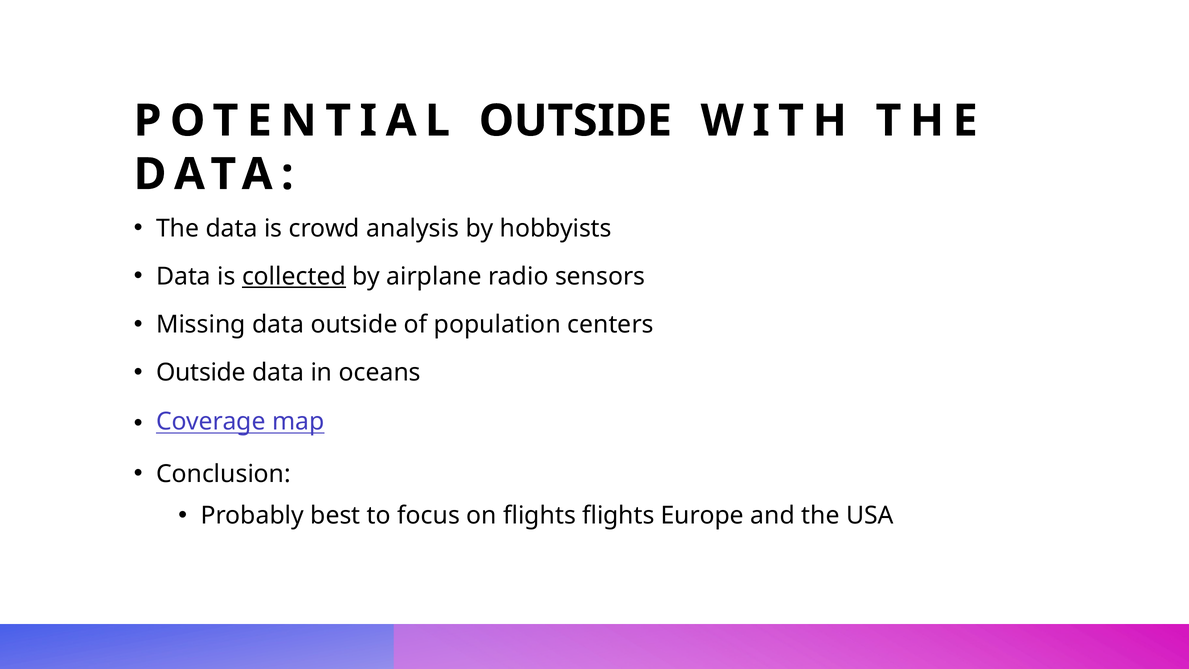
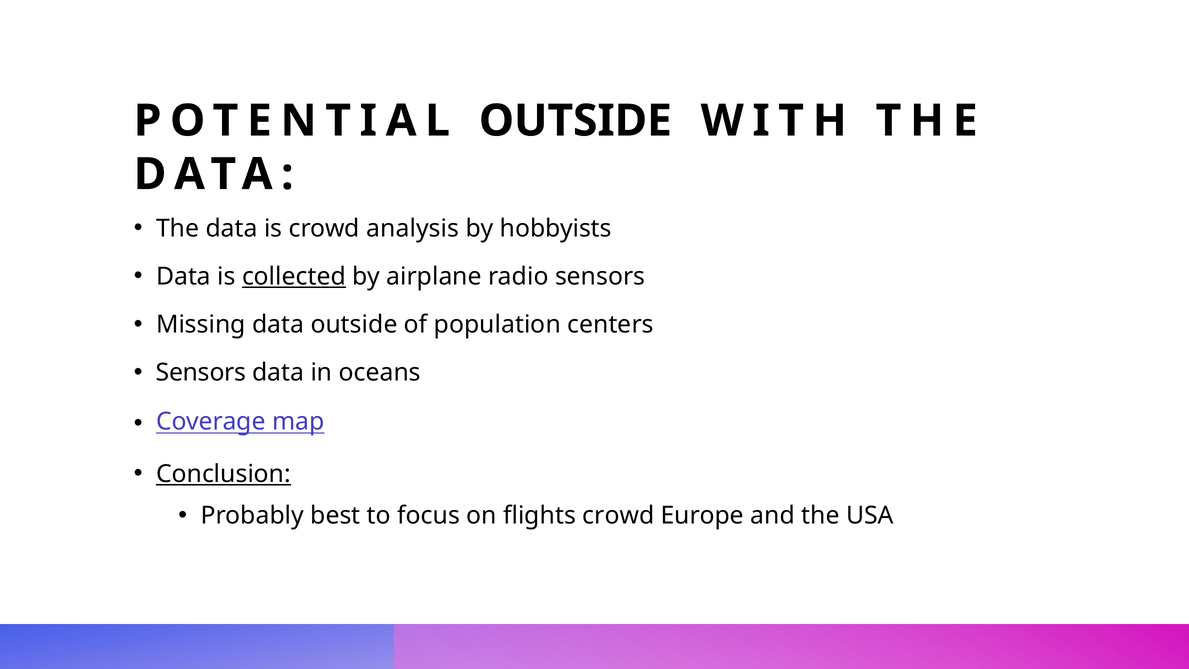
Outside: Outside -> Sensors (201, 373)
Conclusion underline: none -> present (224, 474)
flights flights: flights -> crowd (618, 516)
